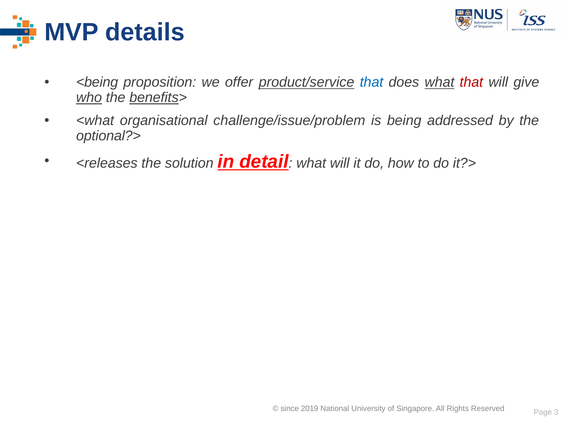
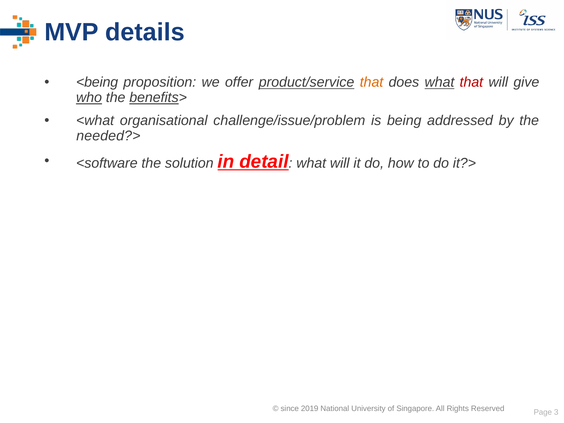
that colour: blue -> orange (372, 82)
optional?>: optional?> -> needed?> (108, 136)
<releases: <releases -> <software (107, 163)
